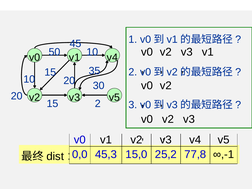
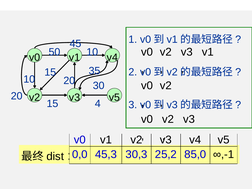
15 2: 2 -> 4 (98, 104)
15,0: 15,0 -> 30,3 (136, 154)
77,8: 77,8 -> 85,0 (195, 154)
